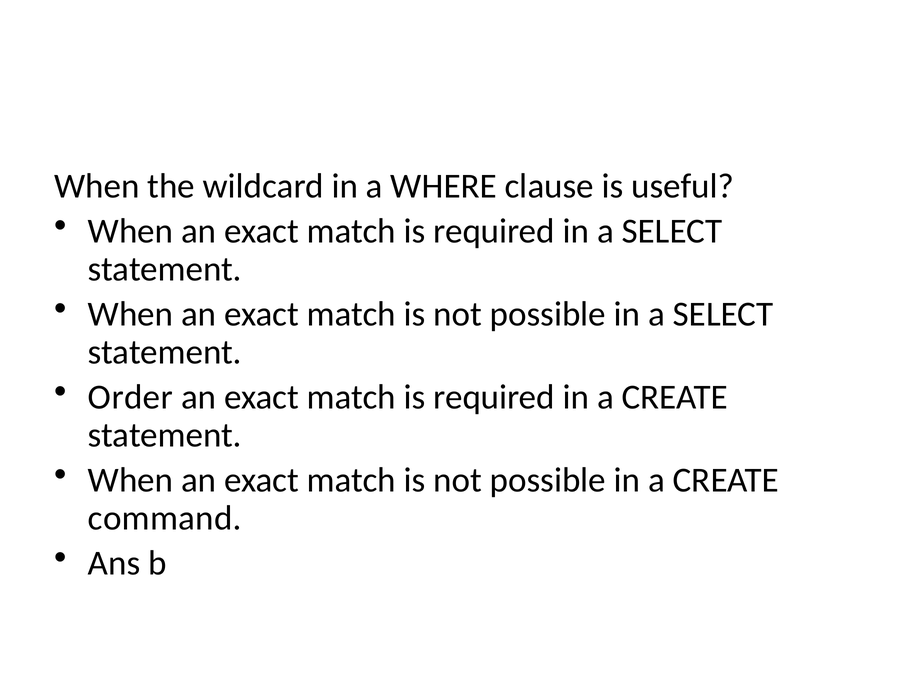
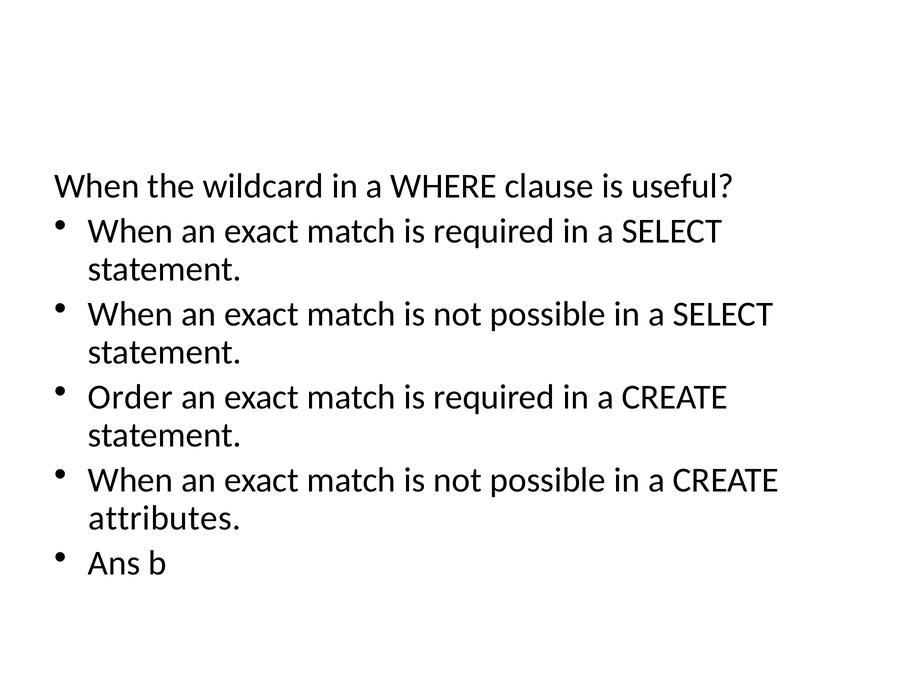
command: command -> attributes (165, 518)
